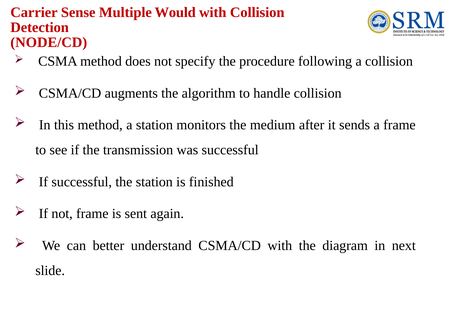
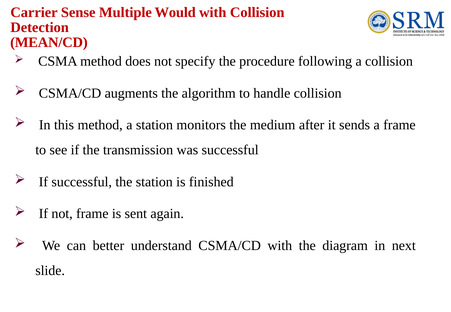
NODE/CD: NODE/CD -> MEAN/CD (49, 43)
